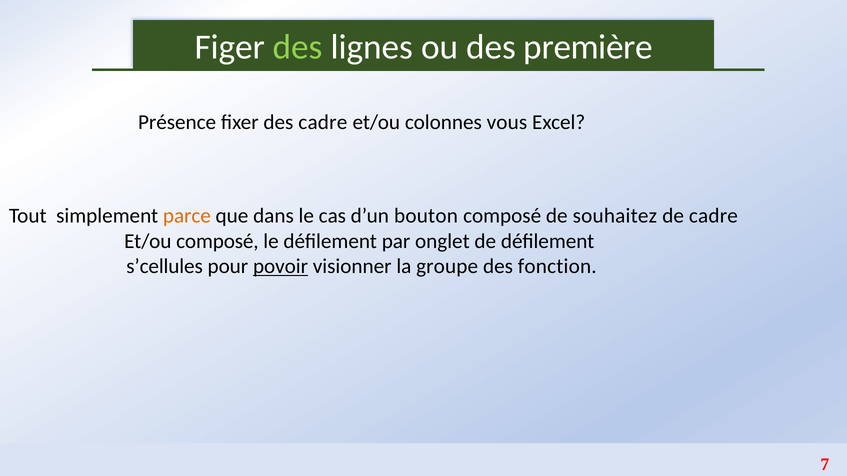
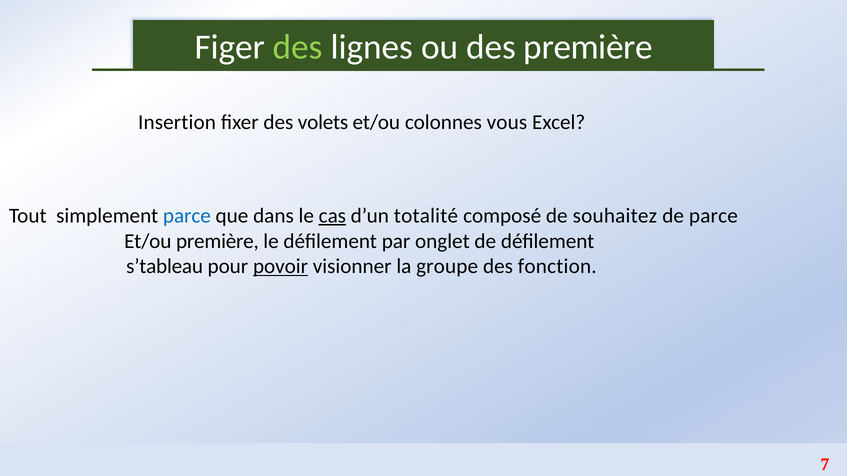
Présence: Présence -> Insertion (177, 123)
des cadre: cadre -> volets (323, 123)
parce colour: orange -> blue (187, 216)
cas underline: none -> present (332, 216)
bouton: bouton -> totalité (426, 216)
de cadre: cadre -> parce (713, 216)
Et/ou composé: composé -> première (217, 241)
s’cellules: s’cellules -> s’tableau (165, 267)
